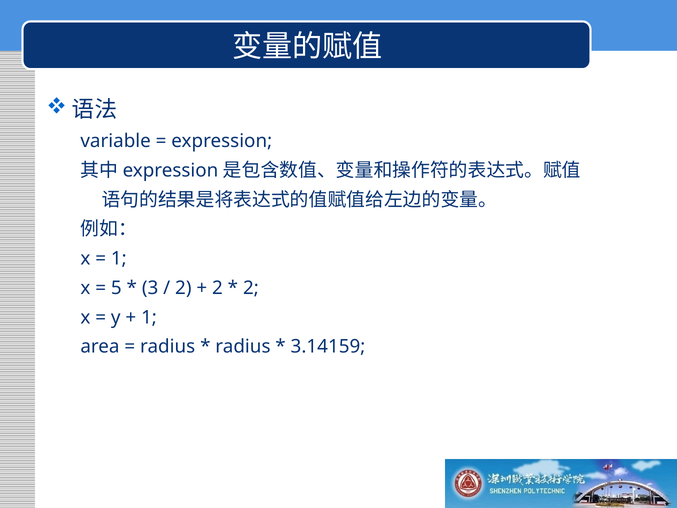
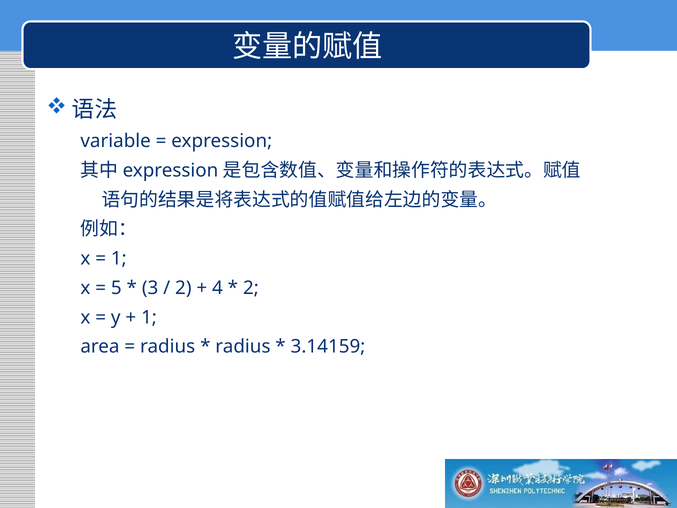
2: 2 -> 4 (217, 288)
